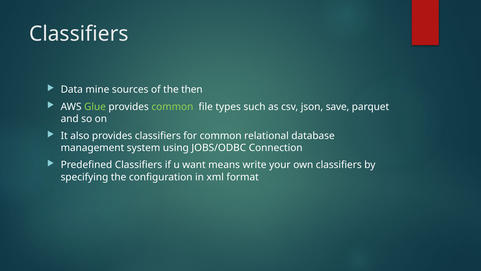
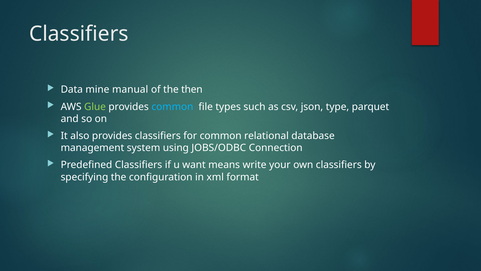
sources: sources -> manual (130, 90)
common colour: light green -> light blue (172, 107)
save: save -> type (337, 107)
